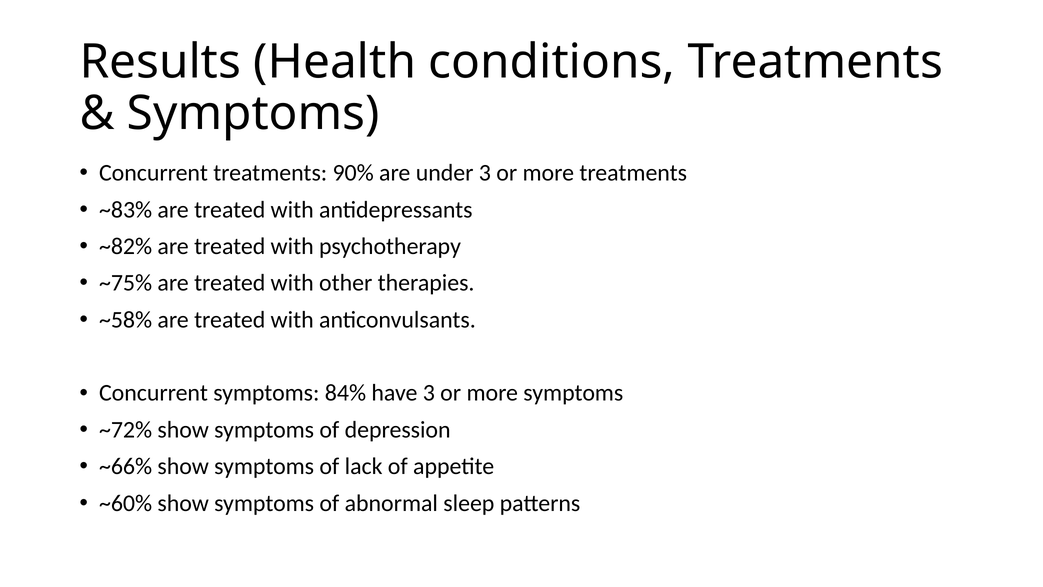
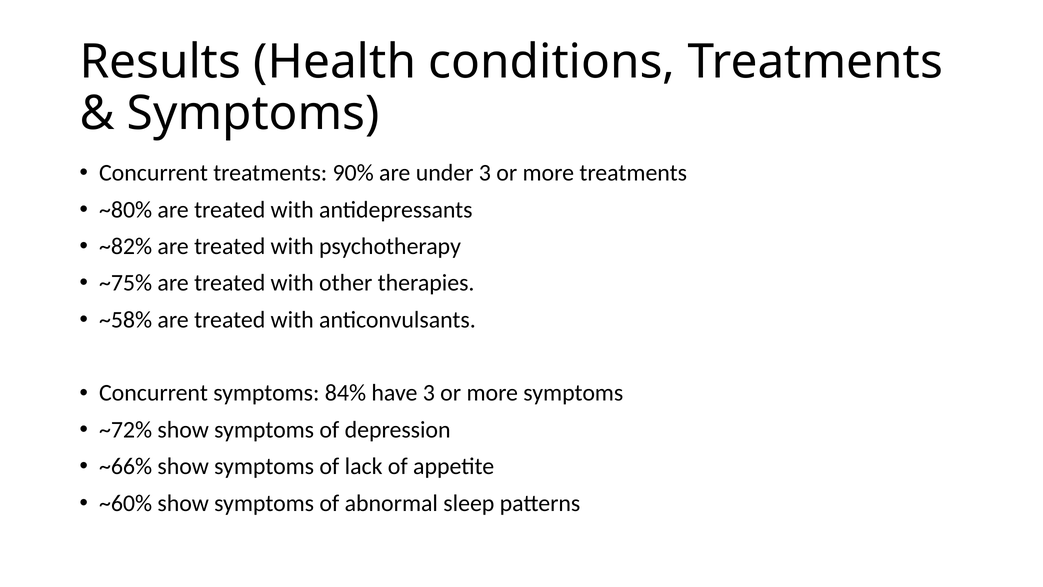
~83%: ~83% -> ~80% (126, 210)
